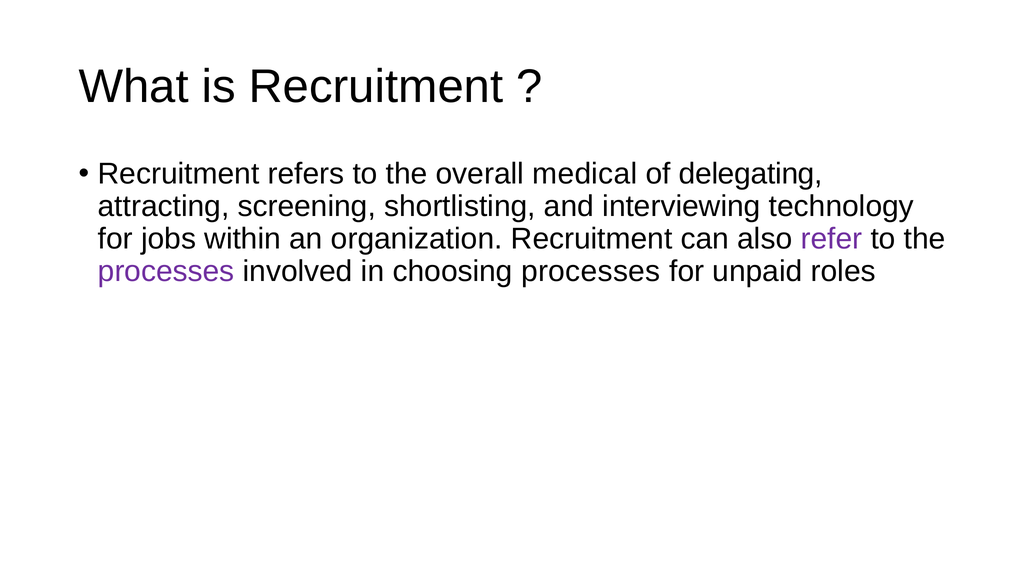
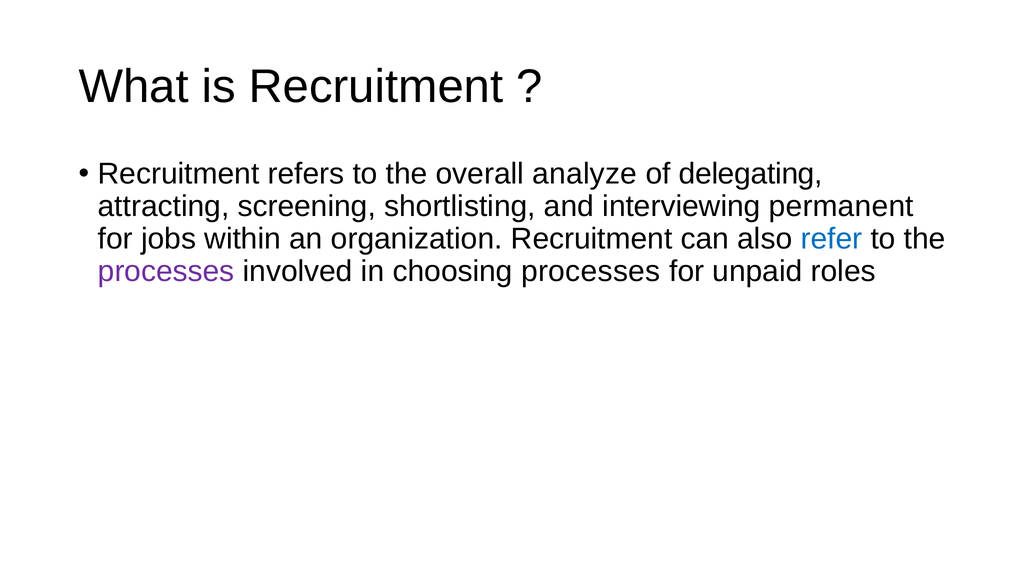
medical: medical -> analyze (585, 174)
technology: technology -> permanent (841, 207)
refer colour: purple -> blue (831, 239)
